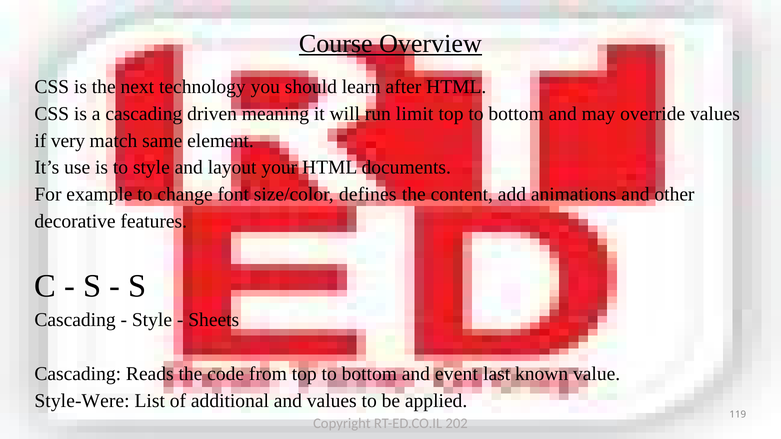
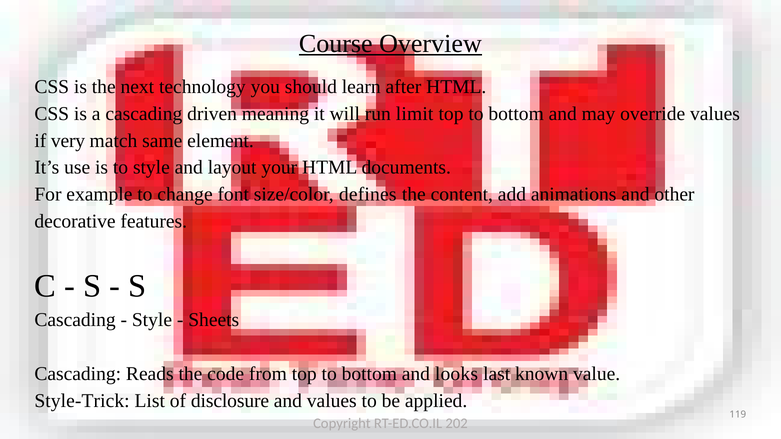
event: event -> looks (456, 374)
Style-Were: Style-Were -> Style-Trick (82, 401)
additional: additional -> disclosure (230, 401)
